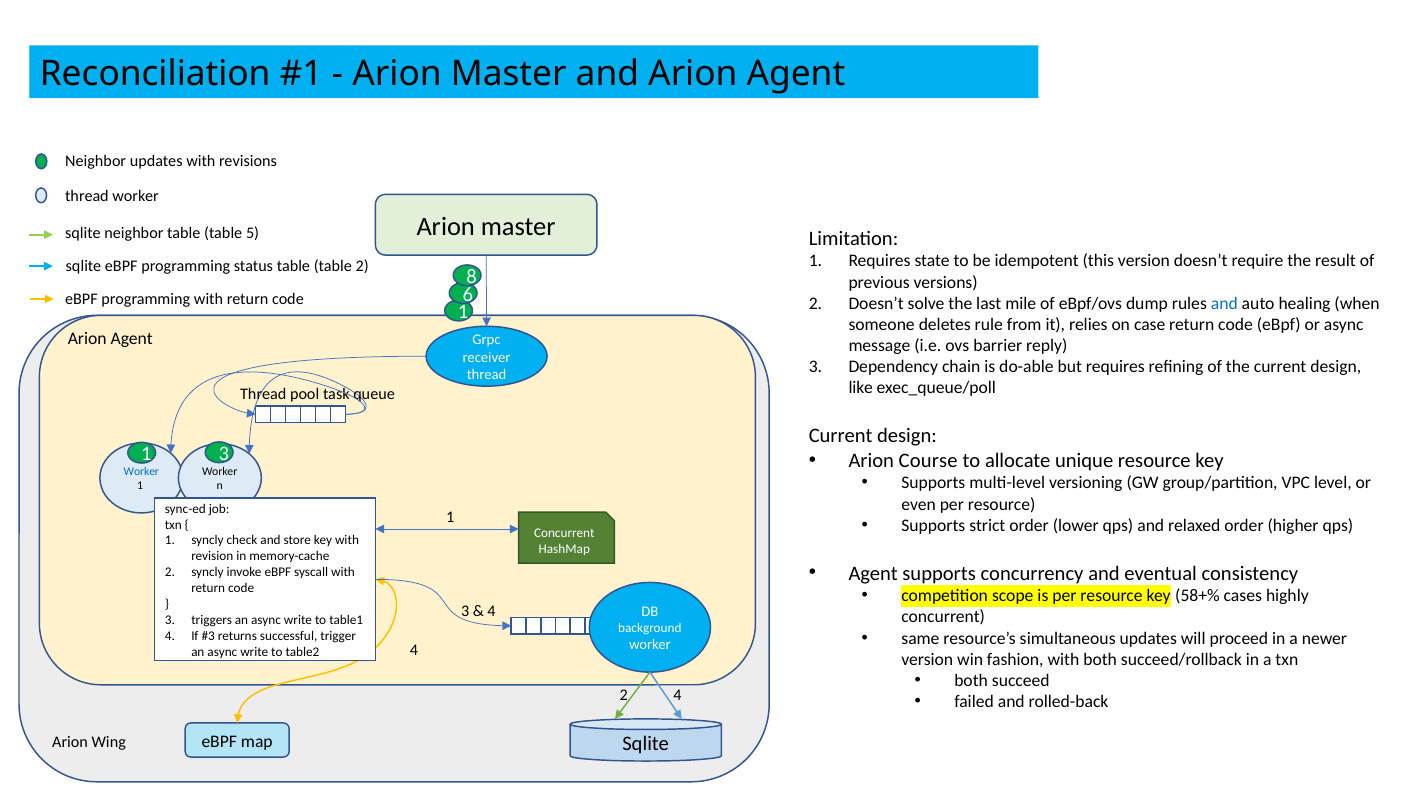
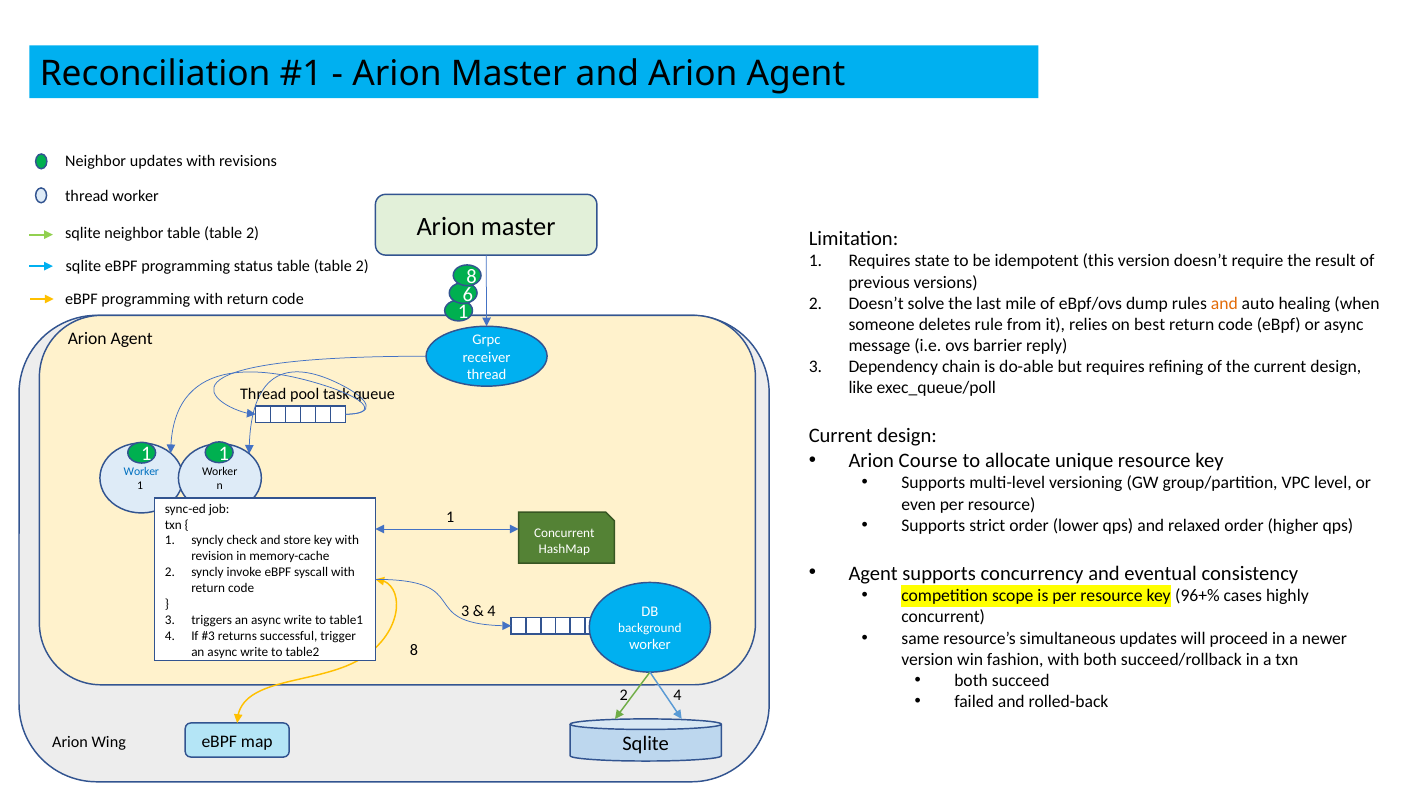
neighbor table table 5: 5 -> 2 (253, 234)
and colour: blue -> orange (1224, 304)
case: case -> best (1150, 325)
3: 3 -> 1 (224, 454)
58+%: 58+% -> 96+% (1197, 596)
table2 4: 4 -> 8 (414, 650)
